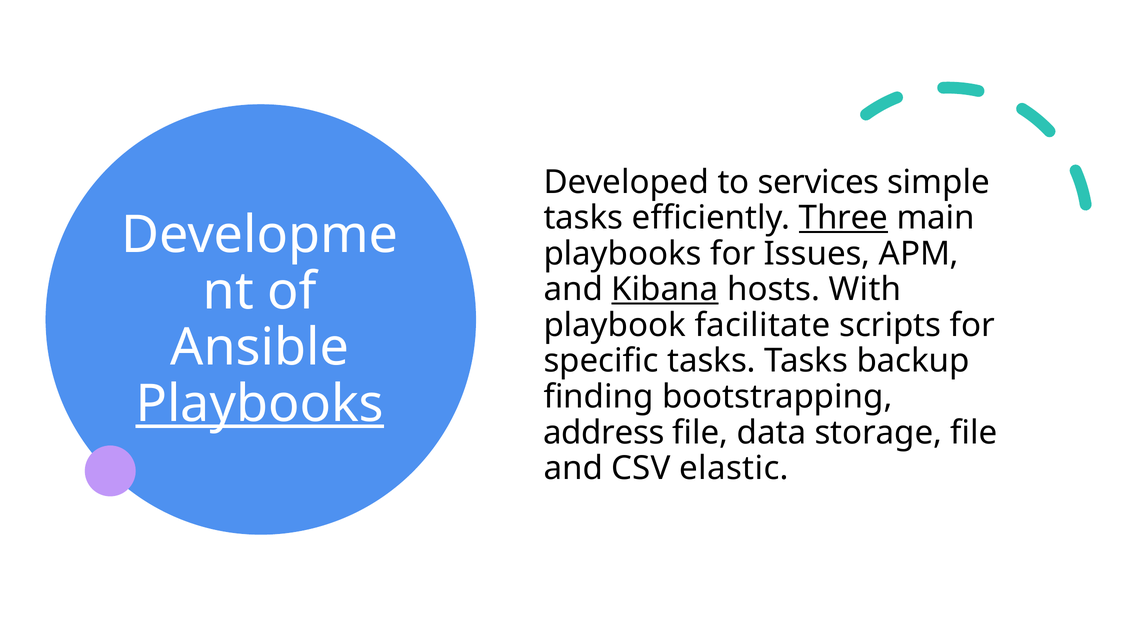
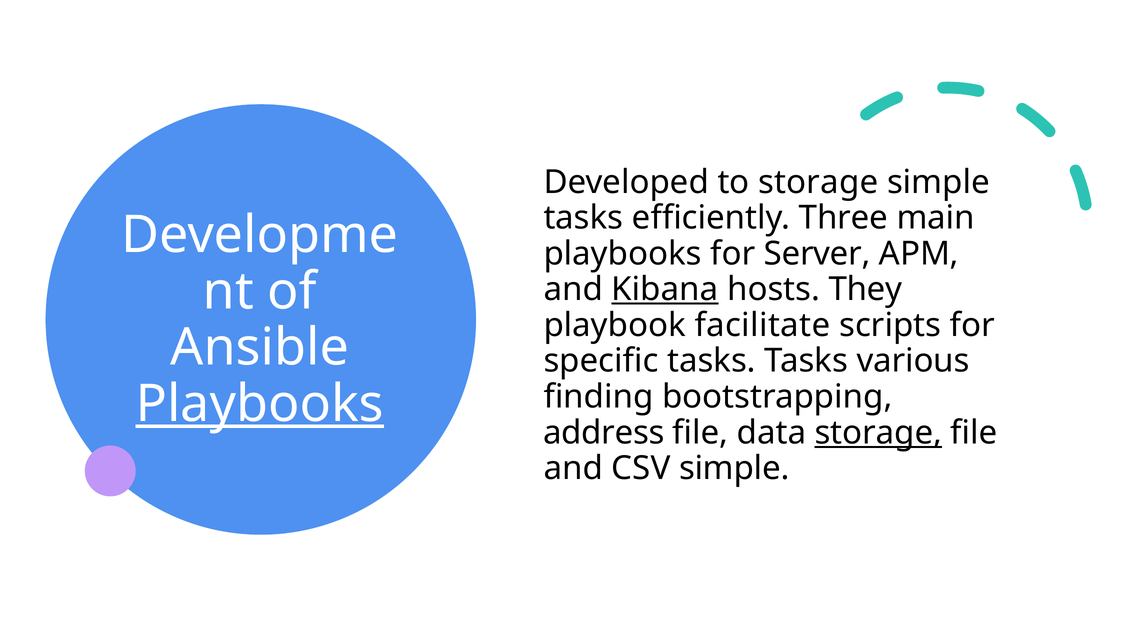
to services: services -> storage (818, 182)
Three underline: present -> none (843, 218)
Issues: Issues -> Server (817, 254)
With: With -> They (865, 289)
backup: backup -> various (913, 361)
storage underline: none -> present (878, 433)
CSV elastic: elastic -> simple (734, 468)
